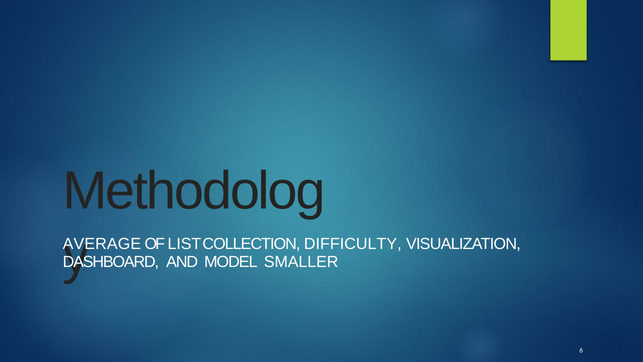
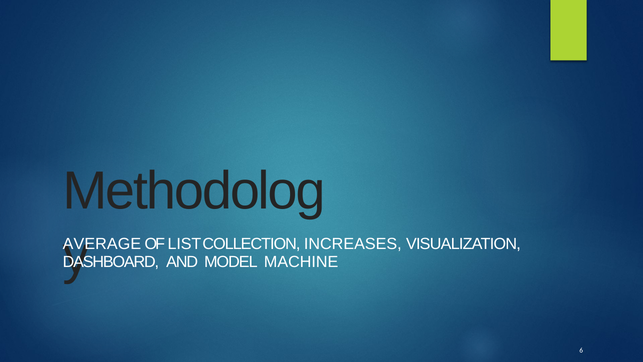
DIFFICULTY: DIFFICULTY -> INCREASES (353, 244)
SMALLER: SMALLER -> MACHINE (301, 262)
